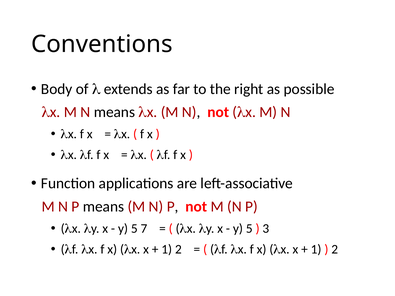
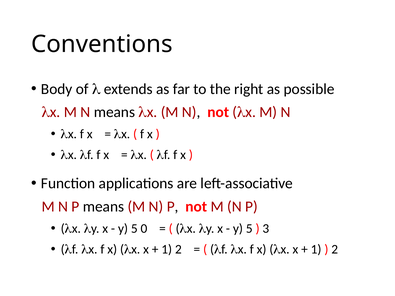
7: 7 -> 0 (144, 229)
